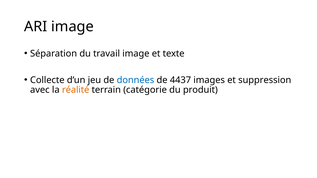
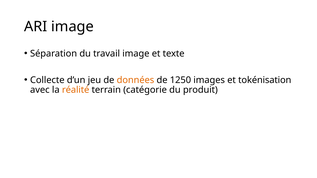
données colour: blue -> orange (135, 80)
4437: 4437 -> 1250 (180, 80)
suppression: suppression -> tokénisation (265, 80)
